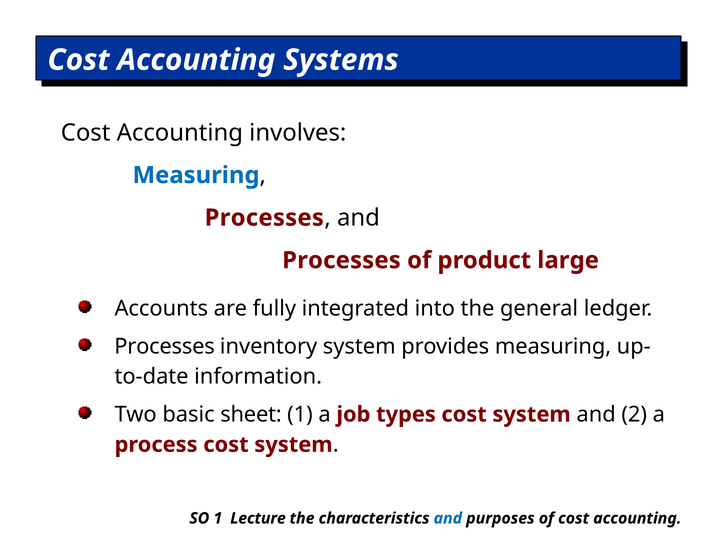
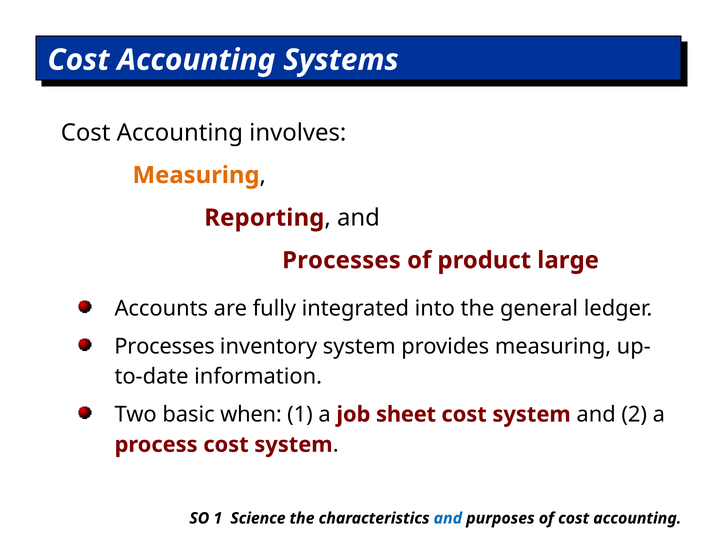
Measuring colour: blue -> orange (196, 175)
Processes: Processes -> Reporting (264, 218)
sheet: sheet -> when (251, 414)
types: types -> sheet (406, 414)
Lecture: Lecture -> Science (258, 518)
